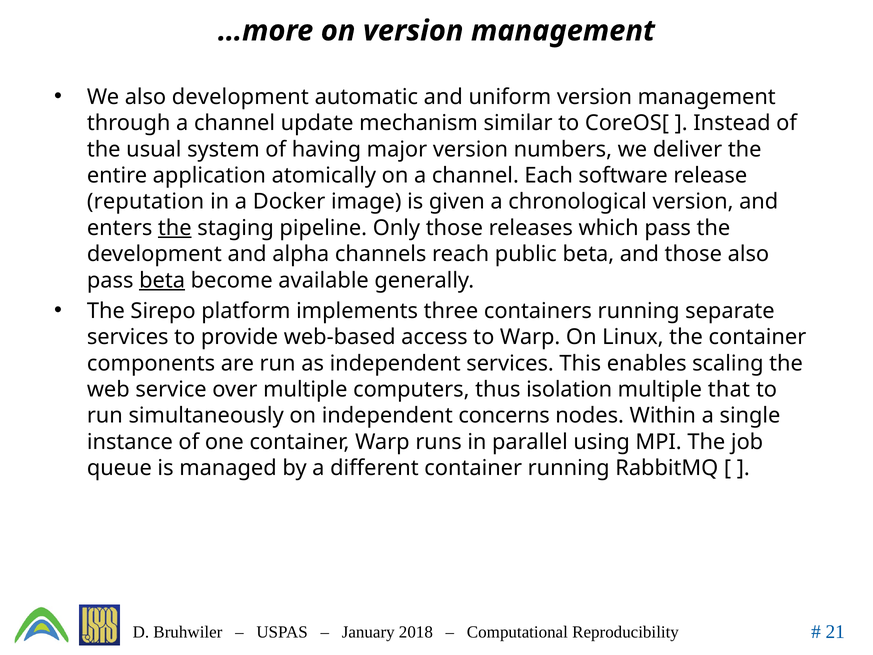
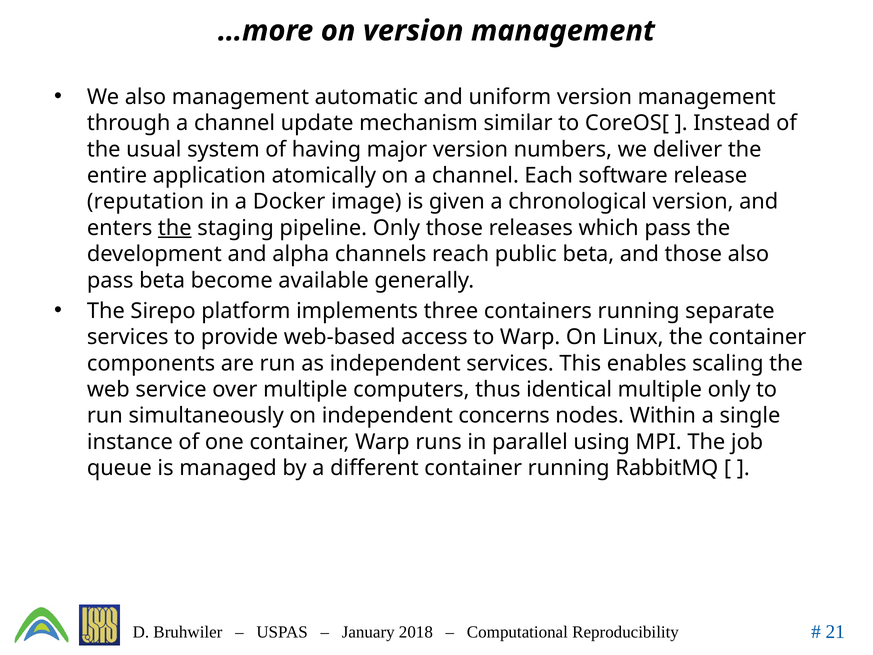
also development: development -> management (240, 97)
beta underline: present -> none (162, 280)
isolation: isolation -> identical (569, 389)
multiple that: that -> only (729, 389)
